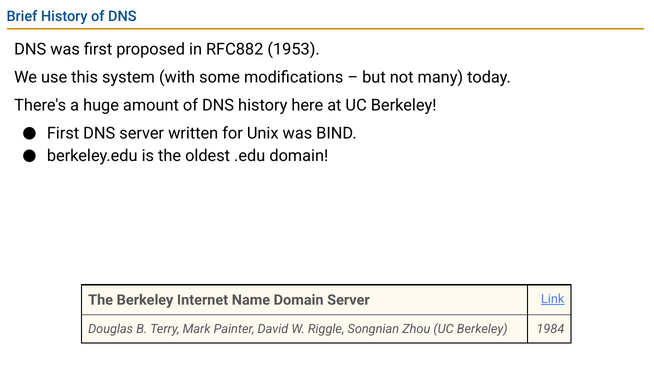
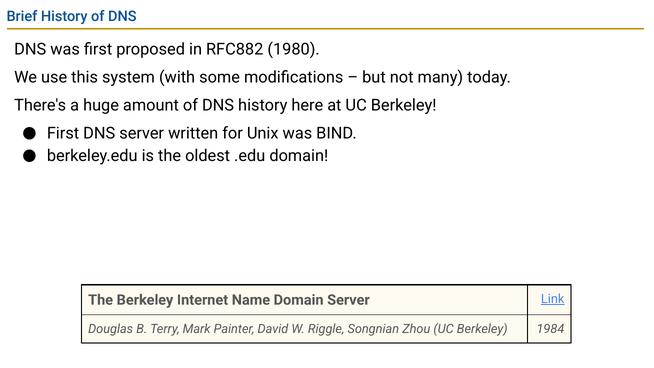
1953: 1953 -> 1980 (294, 49)
